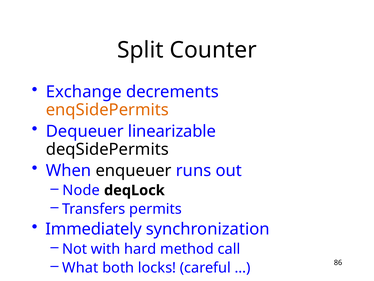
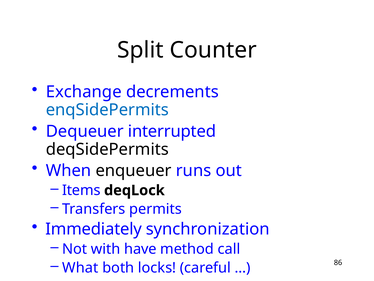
enqSidePermits colour: orange -> blue (107, 110)
linearizable: linearizable -> interrupted (172, 131)
Node: Node -> Items (81, 190)
hard: hard -> have (140, 249)
